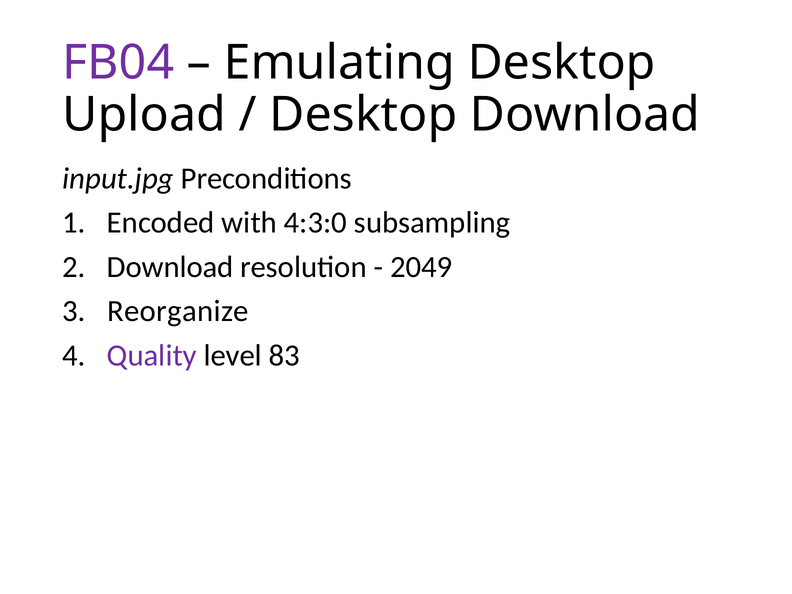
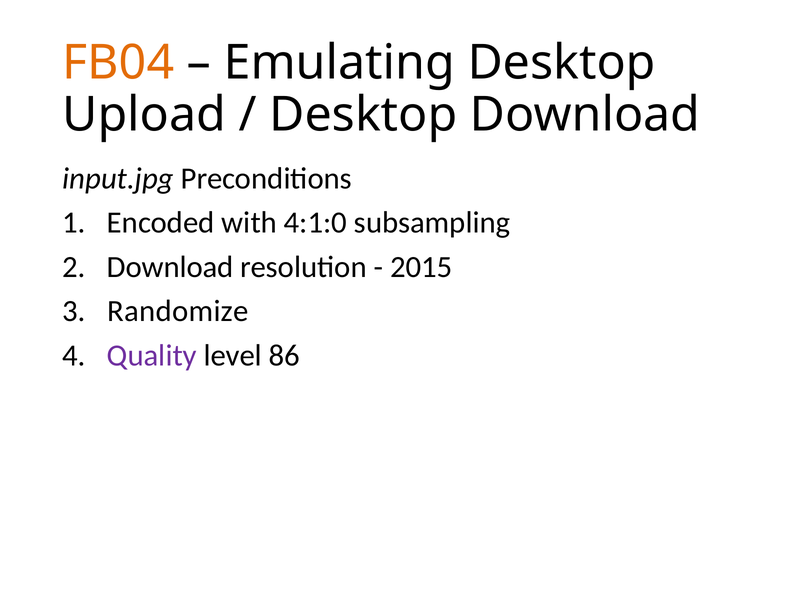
FB04 colour: purple -> orange (118, 63)
4:3:0: 4:3:0 -> 4:1:0 (315, 223)
2049: 2049 -> 2015 (421, 267)
Reorganize: Reorganize -> Randomize (178, 311)
83: 83 -> 86 (284, 355)
